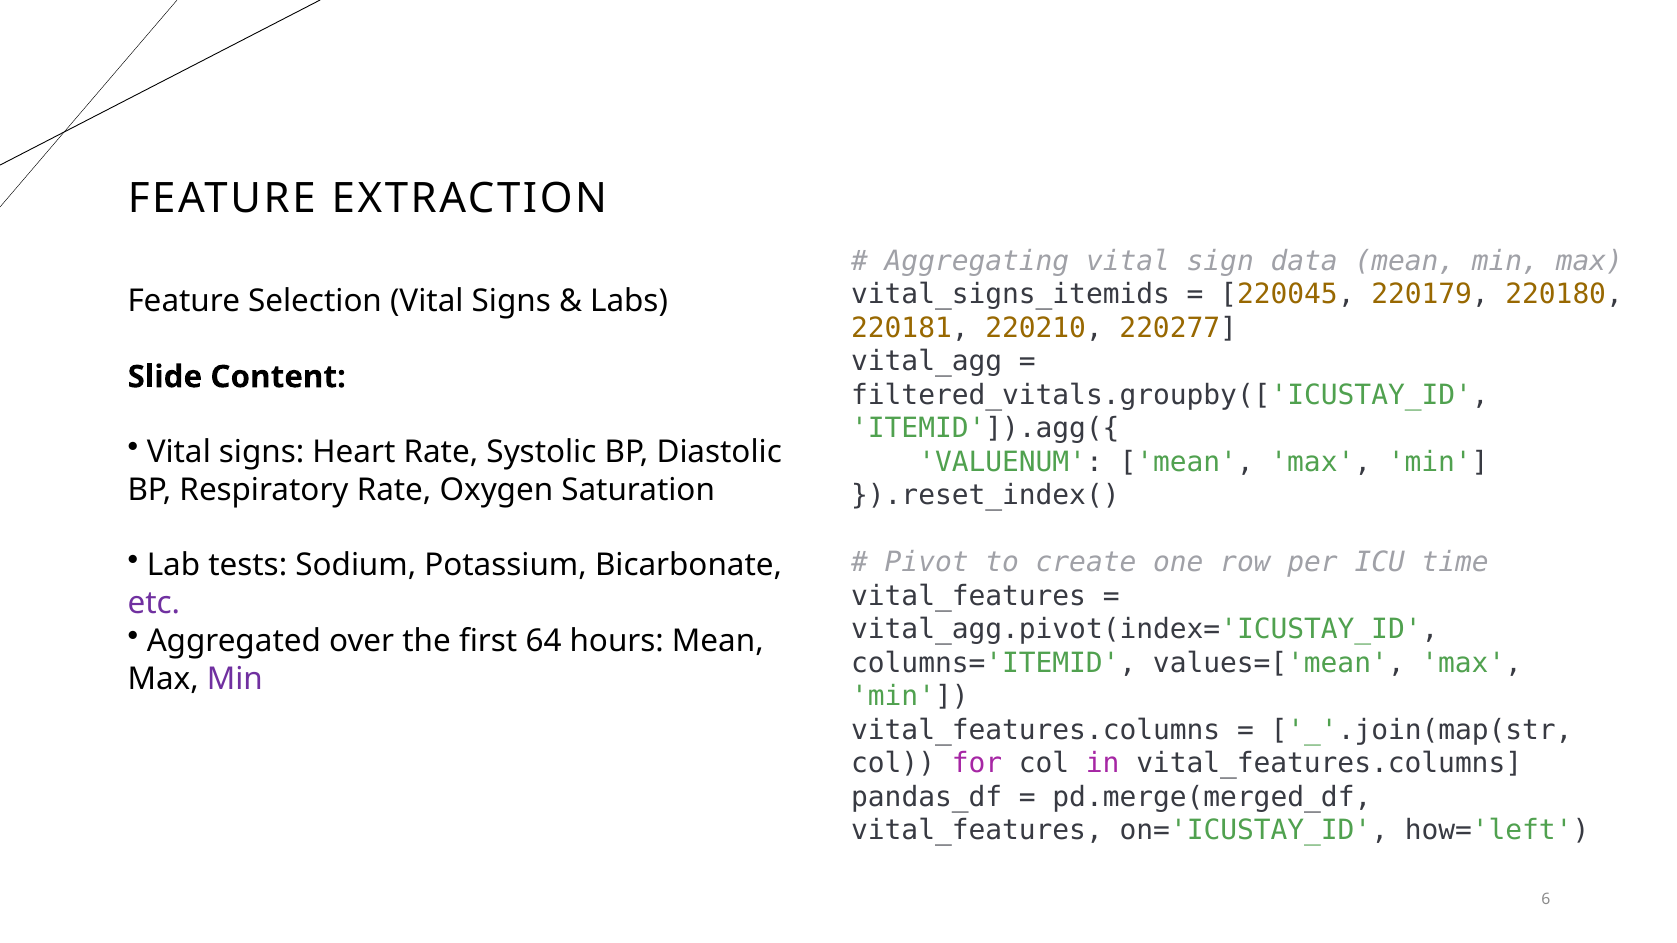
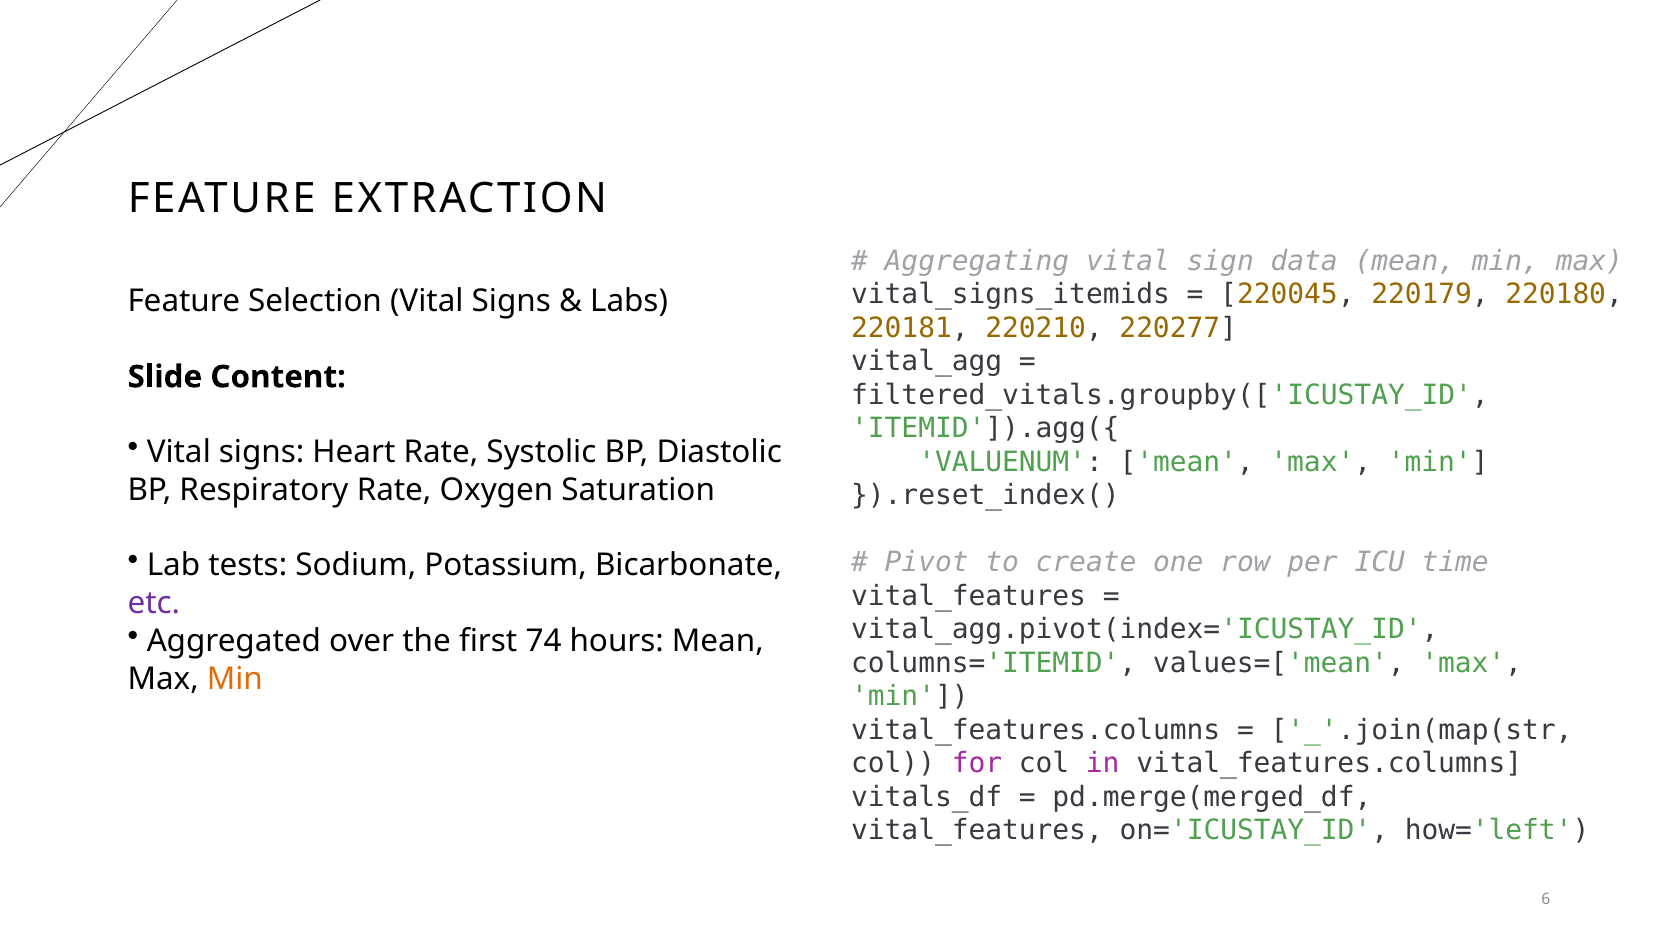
64: 64 -> 74 (544, 641)
Min colour: purple -> orange (235, 679)
pandas_df: pandas_df -> vitals_df (927, 797)
